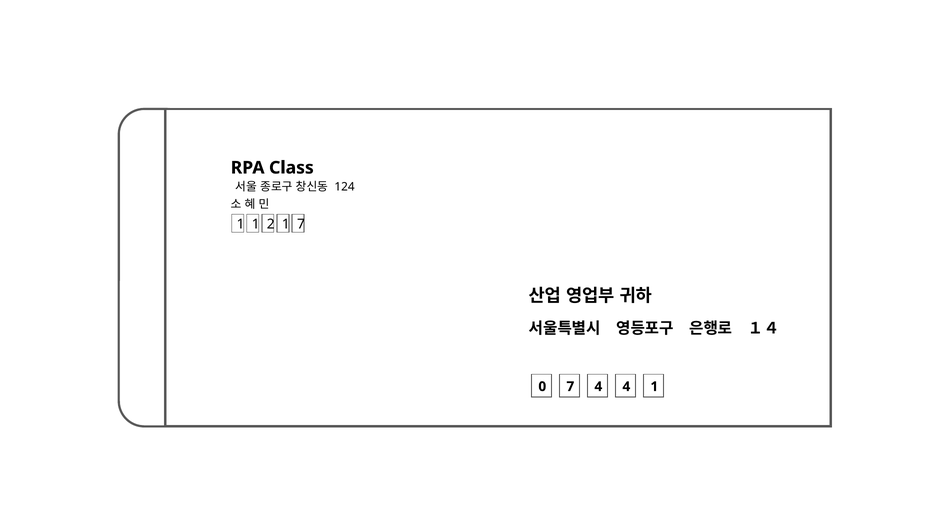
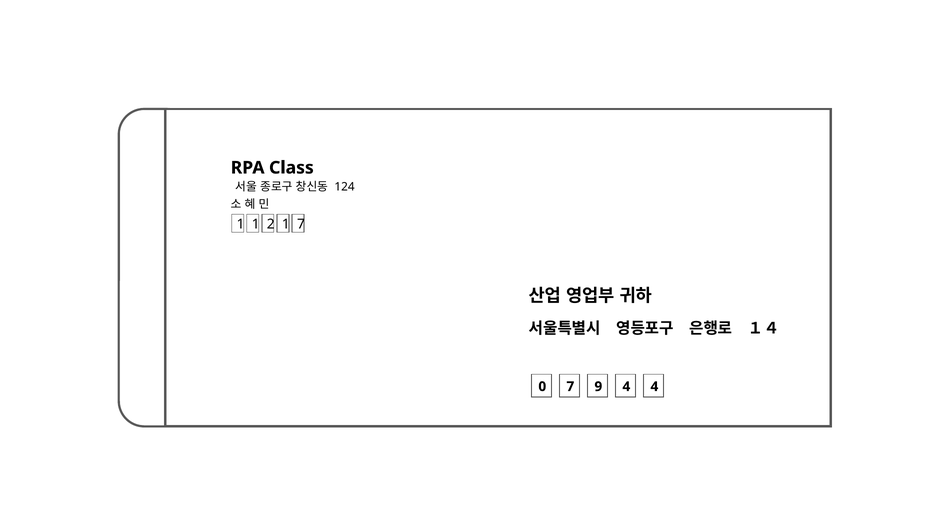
7 4: 4 -> 9 (598, 386)
4 1: 1 -> 4 (654, 386)
